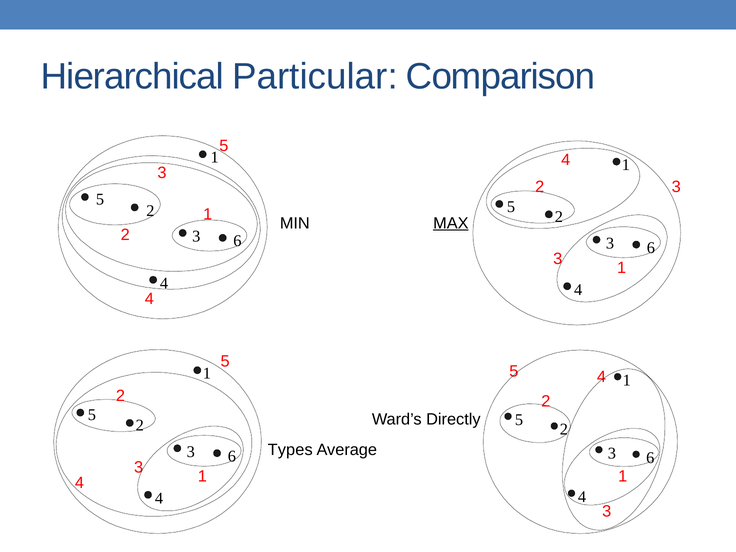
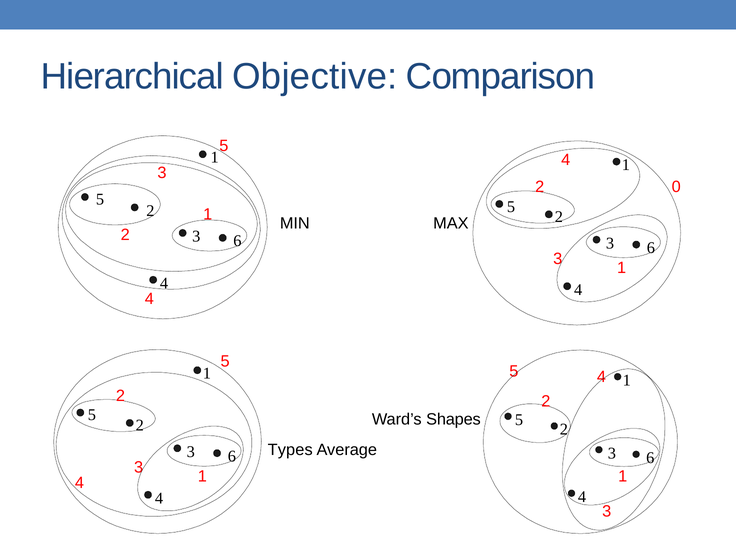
Particular: Particular -> Objective (315, 77)
3: 3 -> 0 (676, 187)
MAX underline: present -> none (451, 223)
Directly: Directly -> Shapes (453, 419)
